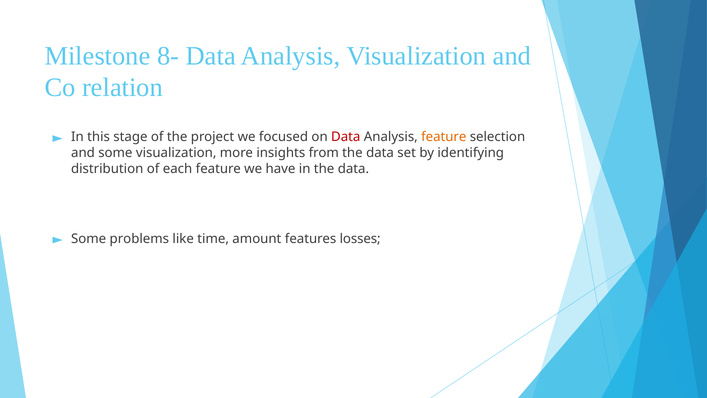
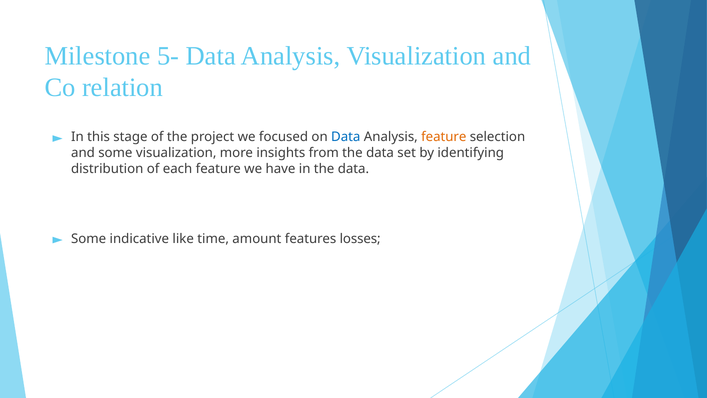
8-: 8- -> 5- (168, 56)
Data colour: red -> blue (346, 137)
problems: problems -> indicative (139, 238)
